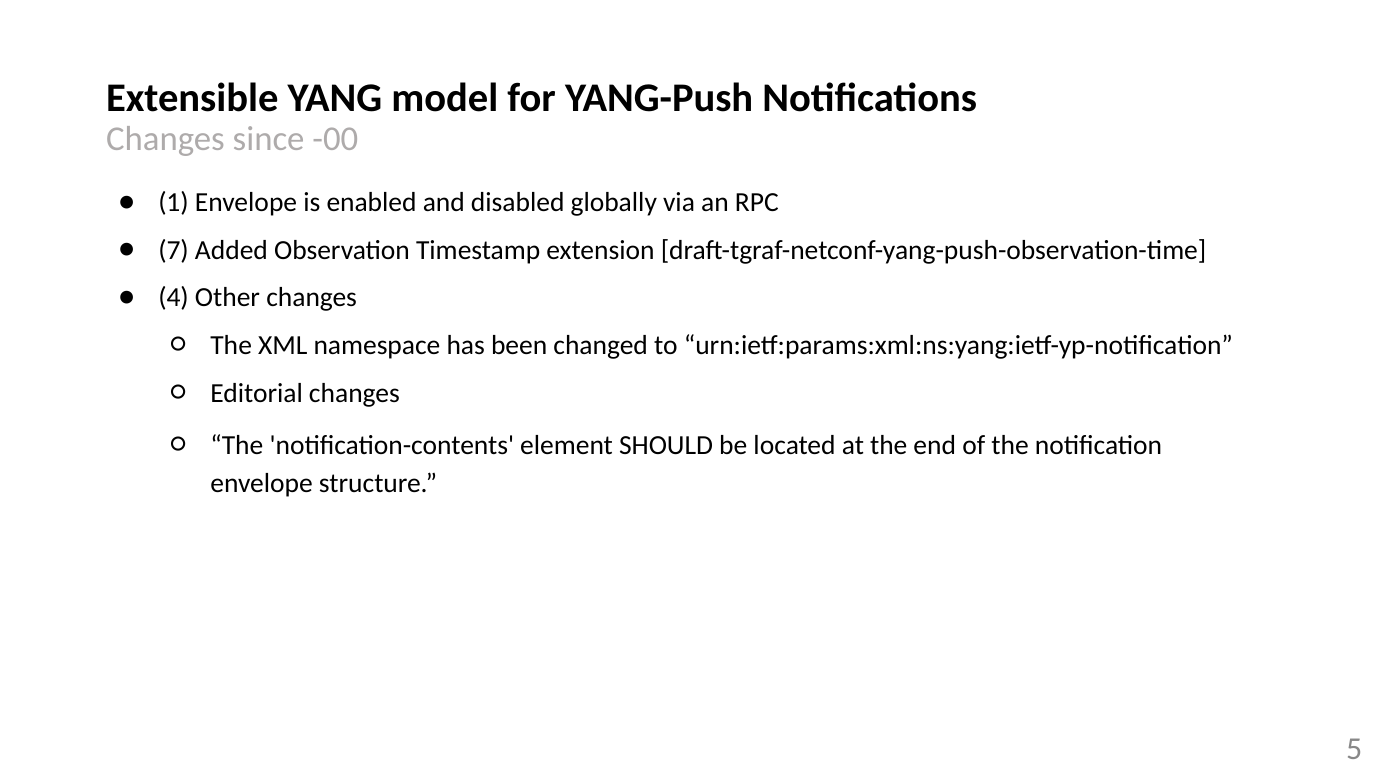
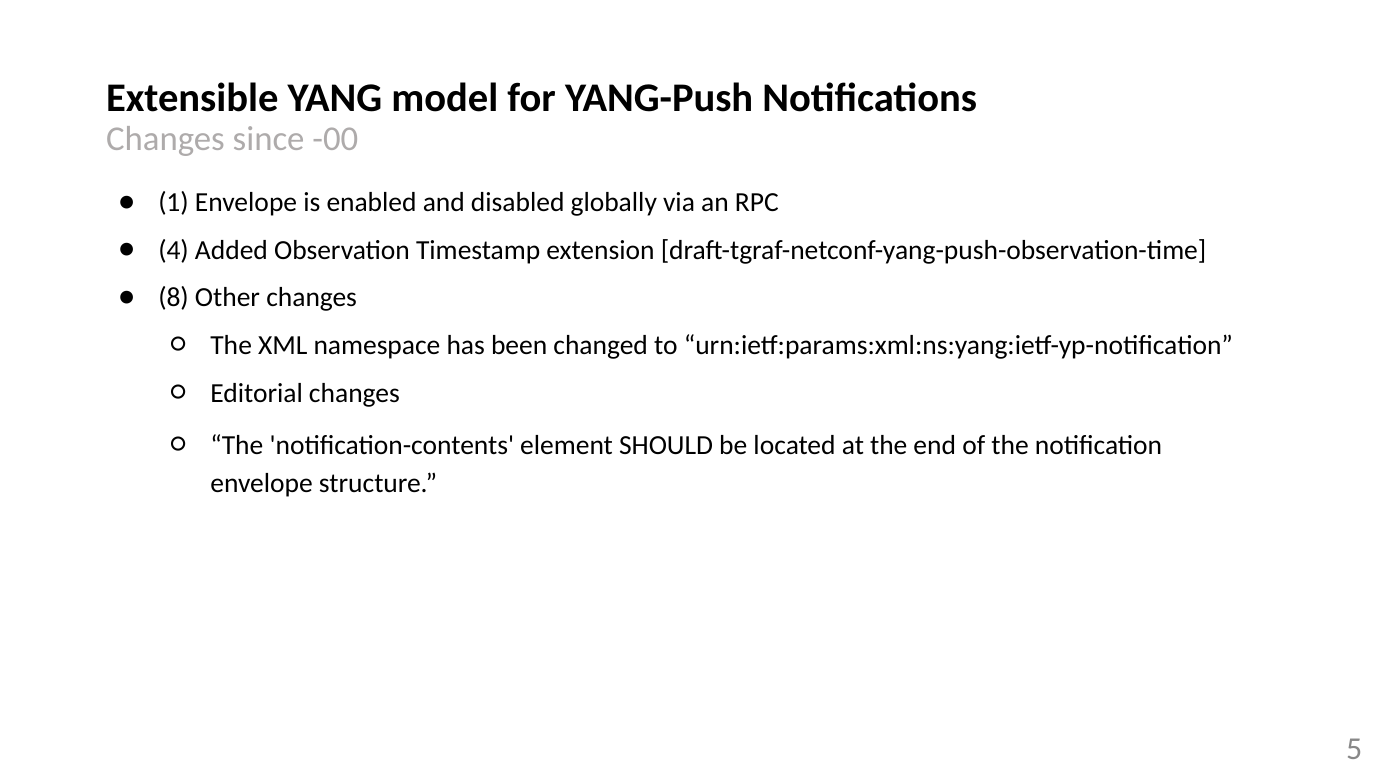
7: 7 -> 4 (174, 250)
4: 4 -> 8 (174, 298)
